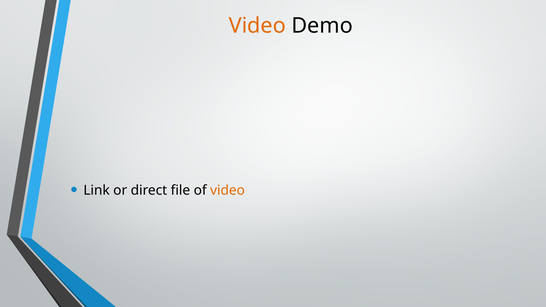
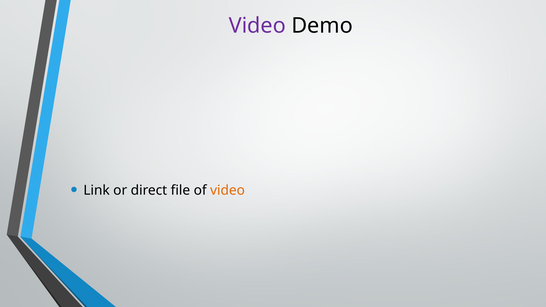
Video colour: orange -> purple (257, 26)
